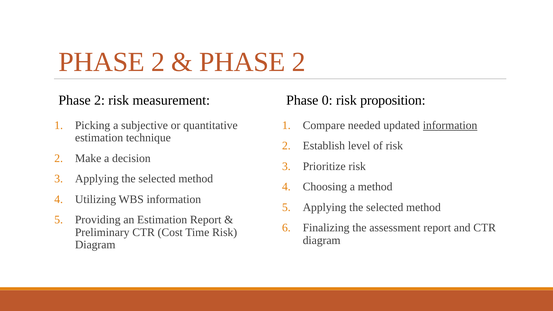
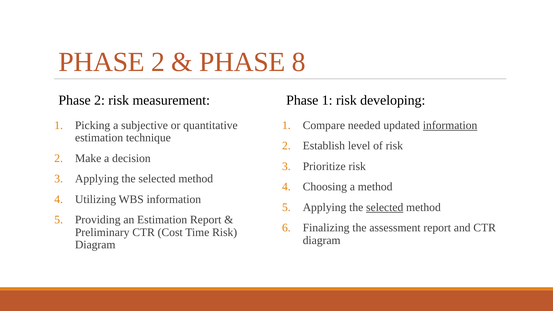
2: 2 -> 8 (299, 62)
Phase 0: 0 -> 1 (327, 100)
proposition: proposition -> developing (393, 100)
selected underline: none -> present (385, 207)
